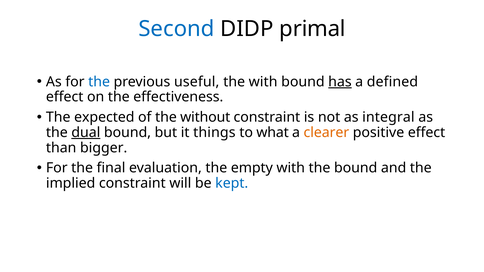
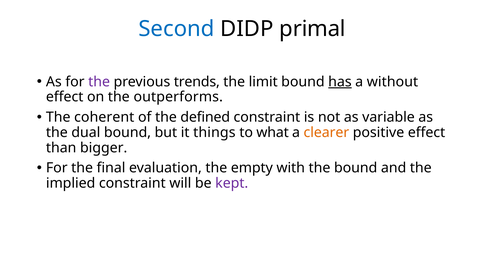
the colour: blue -> purple (99, 82)
useful: useful -> trends (197, 82)
the with: with -> limit (263, 82)
defined: defined -> without (392, 82)
effectiveness: effectiveness -> outperforms (178, 97)
expected: expected -> coherent (104, 117)
without: without -> defined (205, 117)
integral: integral -> variable (388, 117)
dual underline: present -> none (86, 133)
kept colour: blue -> purple (232, 183)
